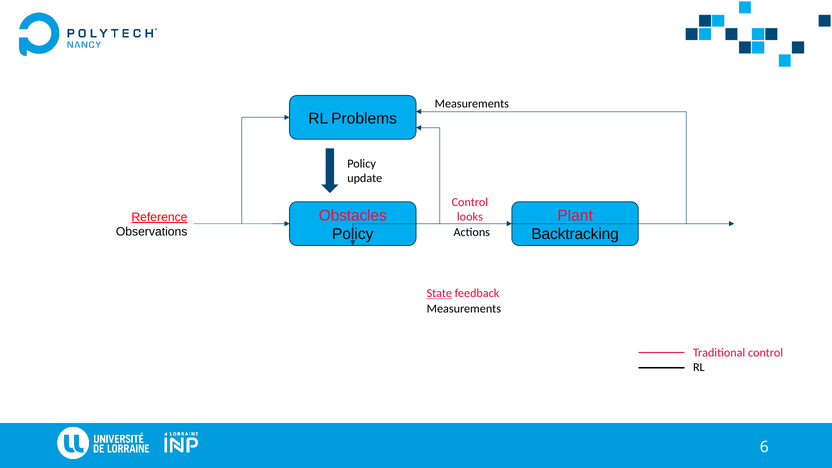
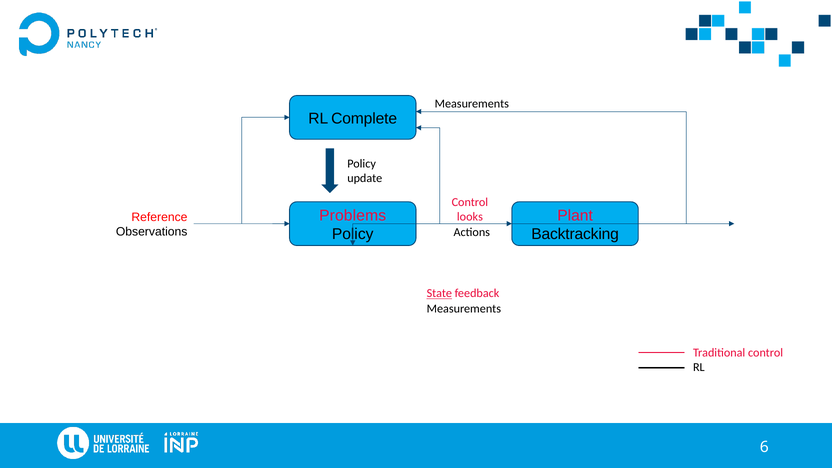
Problems: Problems -> Complete (364, 118)
Obstacles: Obstacles -> Problems (353, 215)
Reference underline: present -> none (159, 217)
